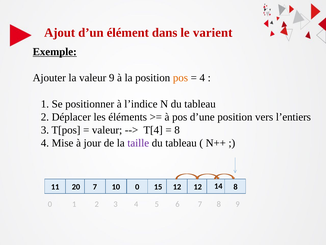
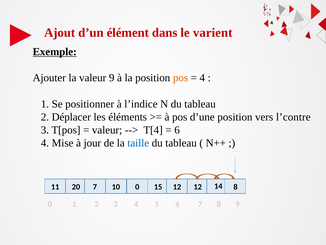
l’entiers: l’entiers -> l’contre (293, 117)
8: 8 -> 6 (177, 130)
taille colour: purple -> blue (138, 143)
